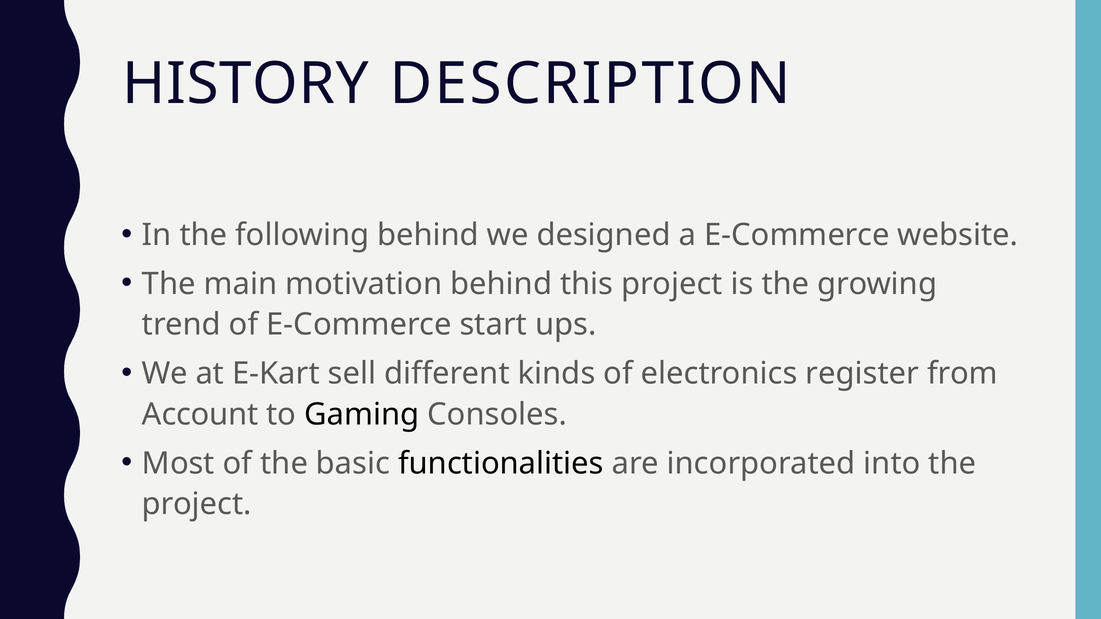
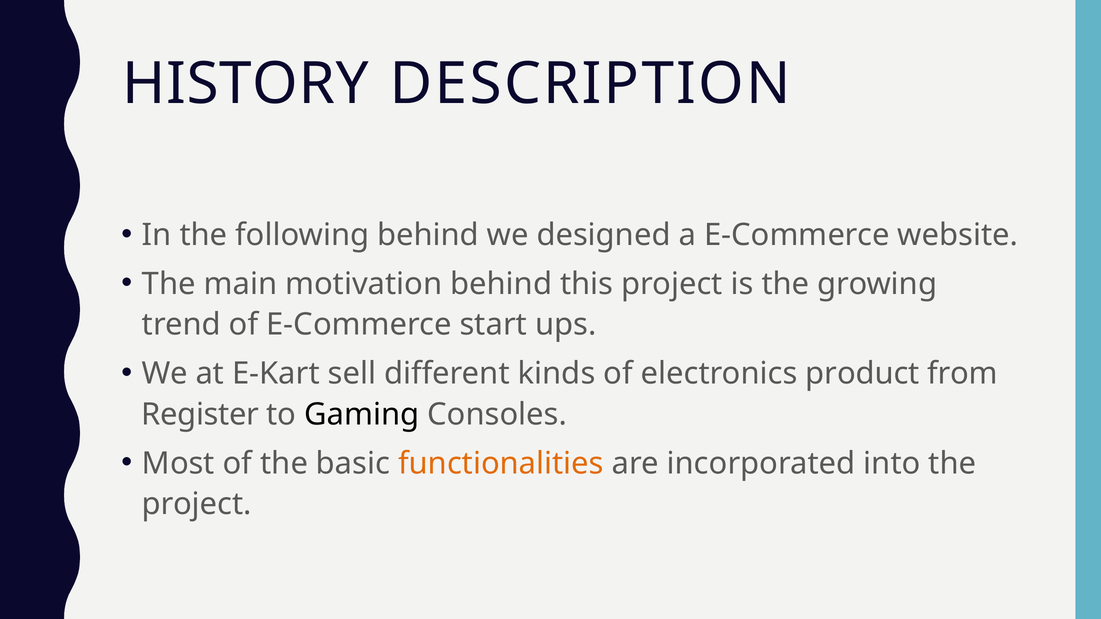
register: register -> product (862, 374)
Account: Account -> Register (200, 415)
functionalities colour: black -> orange (501, 464)
